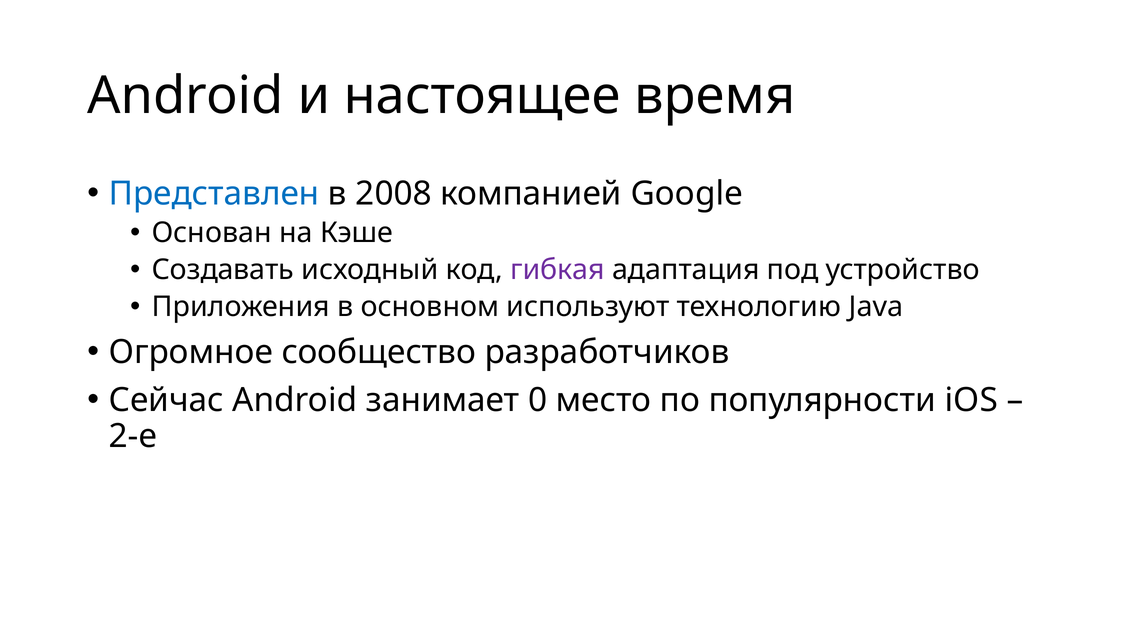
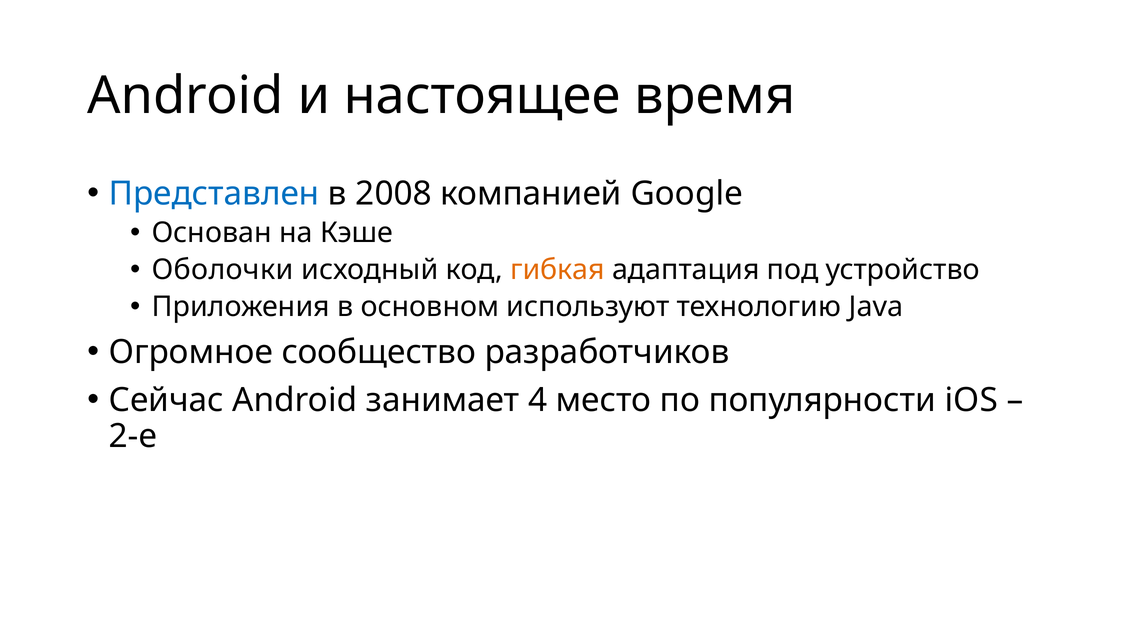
Создавать: Создавать -> Оболочки (223, 270)
гибкая colour: purple -> orange (557, 270)
0: 0 -> 4 (538, 400)
